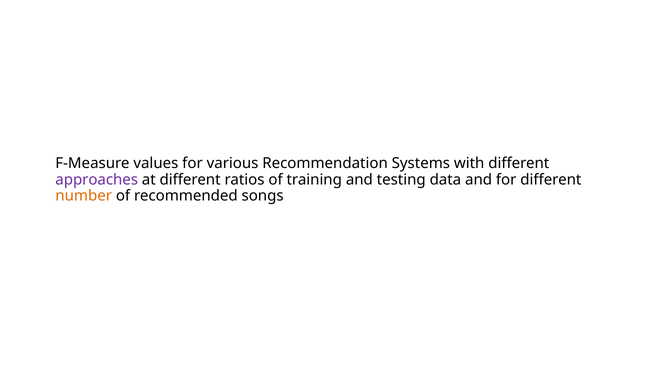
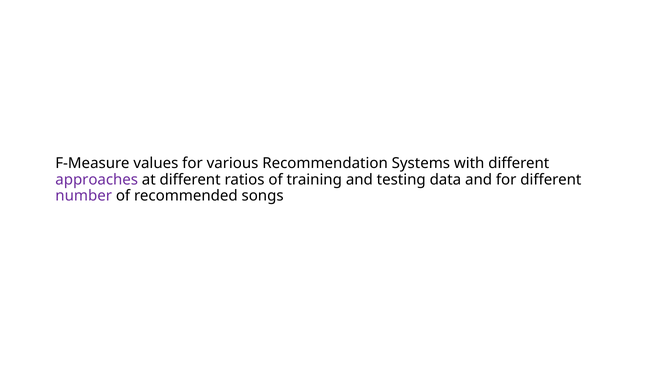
number colour: orange -> purple (84, 196)
